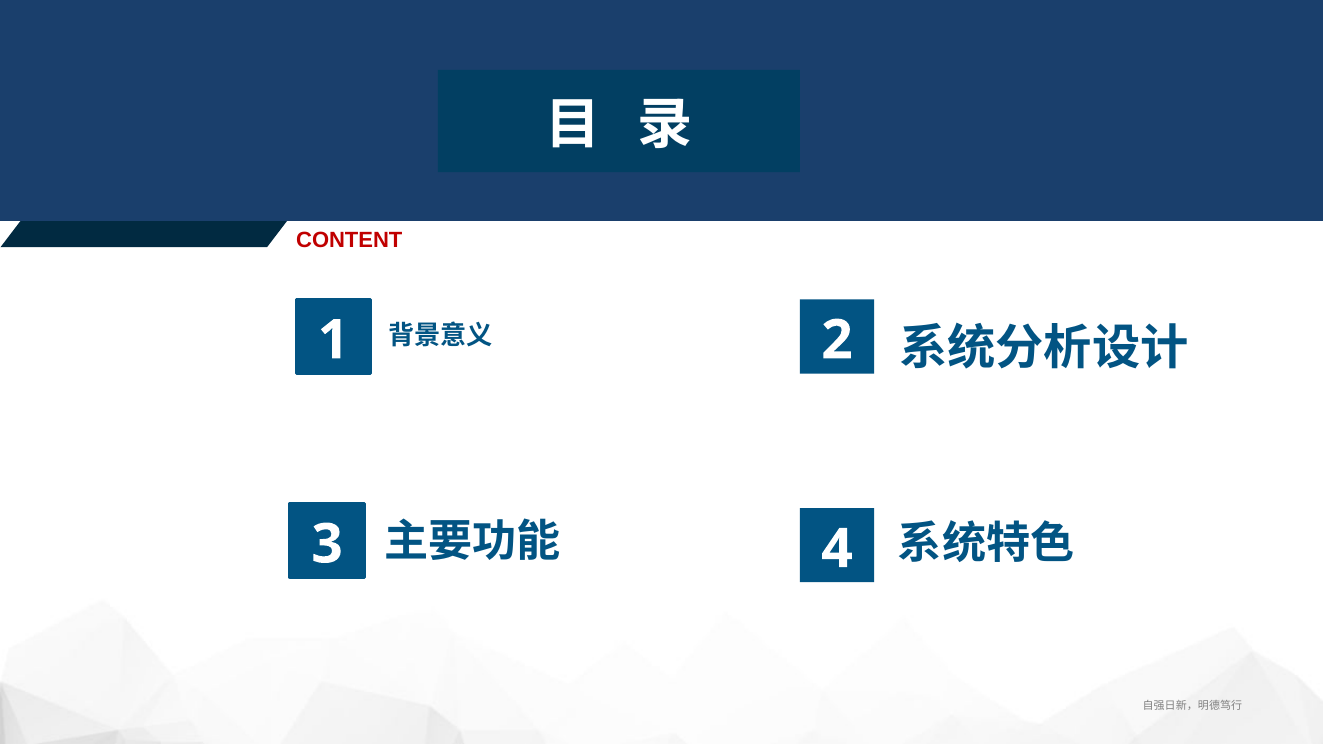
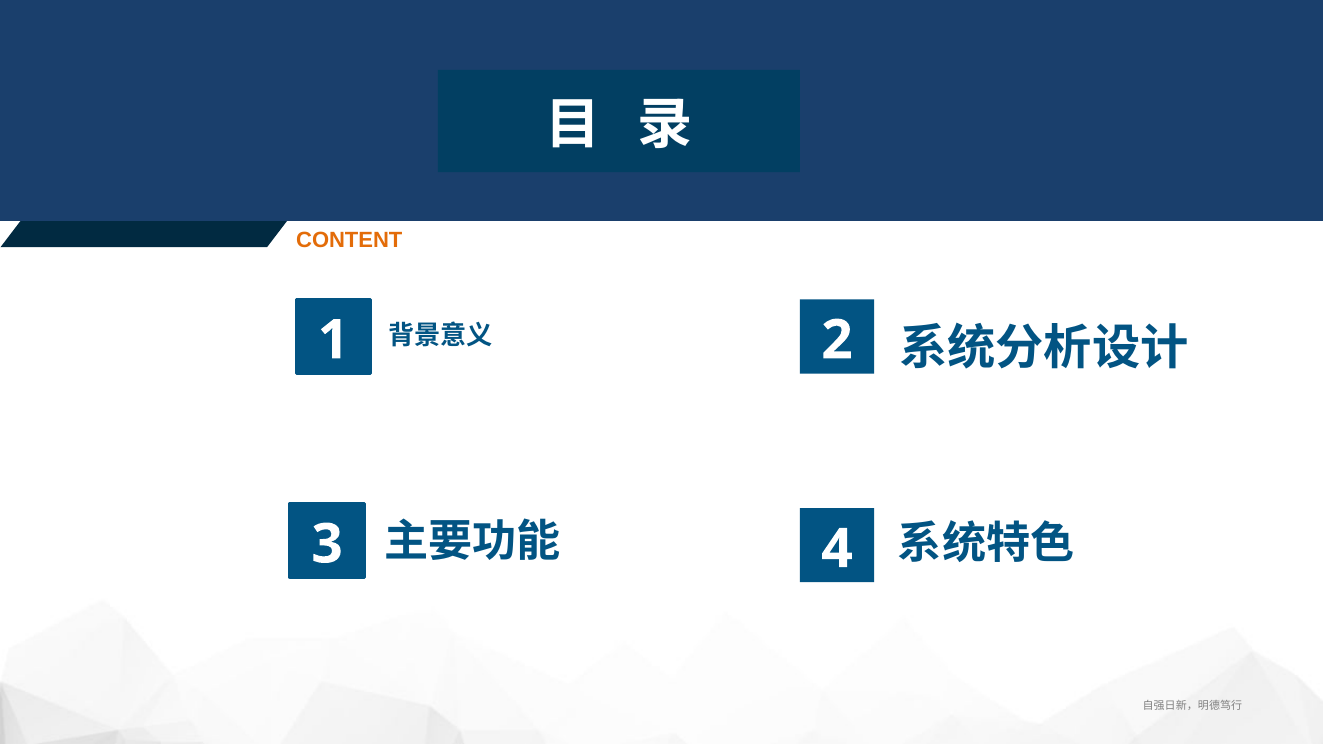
CONTENT colour: red -> orange (349, 241)
